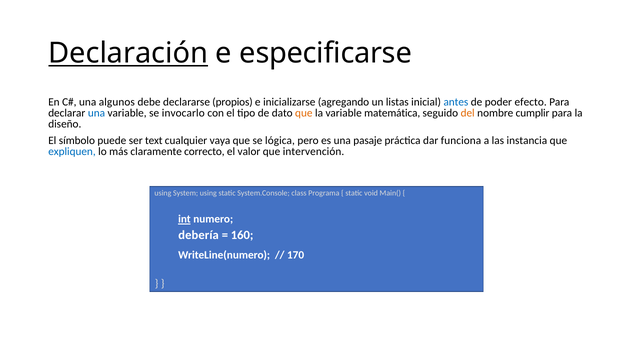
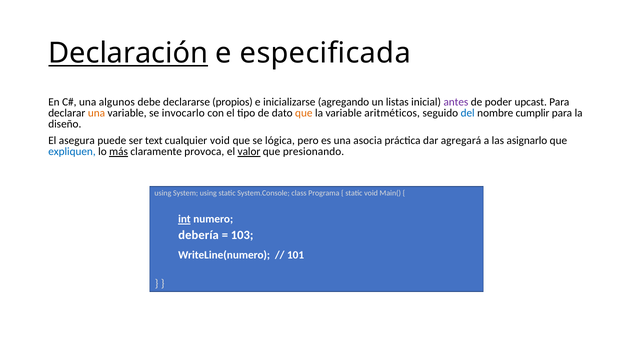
especificarse: especificarse -> especificada (325, 53)
antes colour: blue -> purple (456, 102)
efecto: efecto -> upcast (531, 102)
una colour: blue -> orange (97, 113)
matemática: matemática -> aritméticos (392, 113)
del colour: orange -> blue (468, 113)
símbolo: símbolo -> asegura (77, 141)
cualquier vaya: vaya -> void (220, 141)
pasaje: pasaje -> asocia (368, 141)
funciona: funciona -> agregará (461, 141)
instancia: instancia -> asignarlo (527, 141)
más underline: none -> present (119, 152)
correcto: correcto -> provoca (204, 152)
valor underline: none -> present (249, 152)
intervención: intervención -> presionando (314, 152)
160: 160 -> 103 (242, 235)
170: 170 -> 101 (296, 255)
